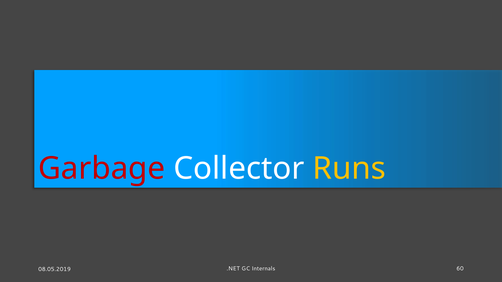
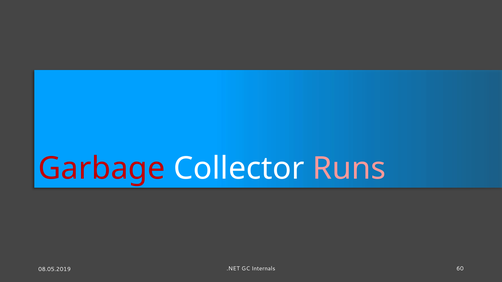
Runs colour: yellow -> pink (349, 169)
